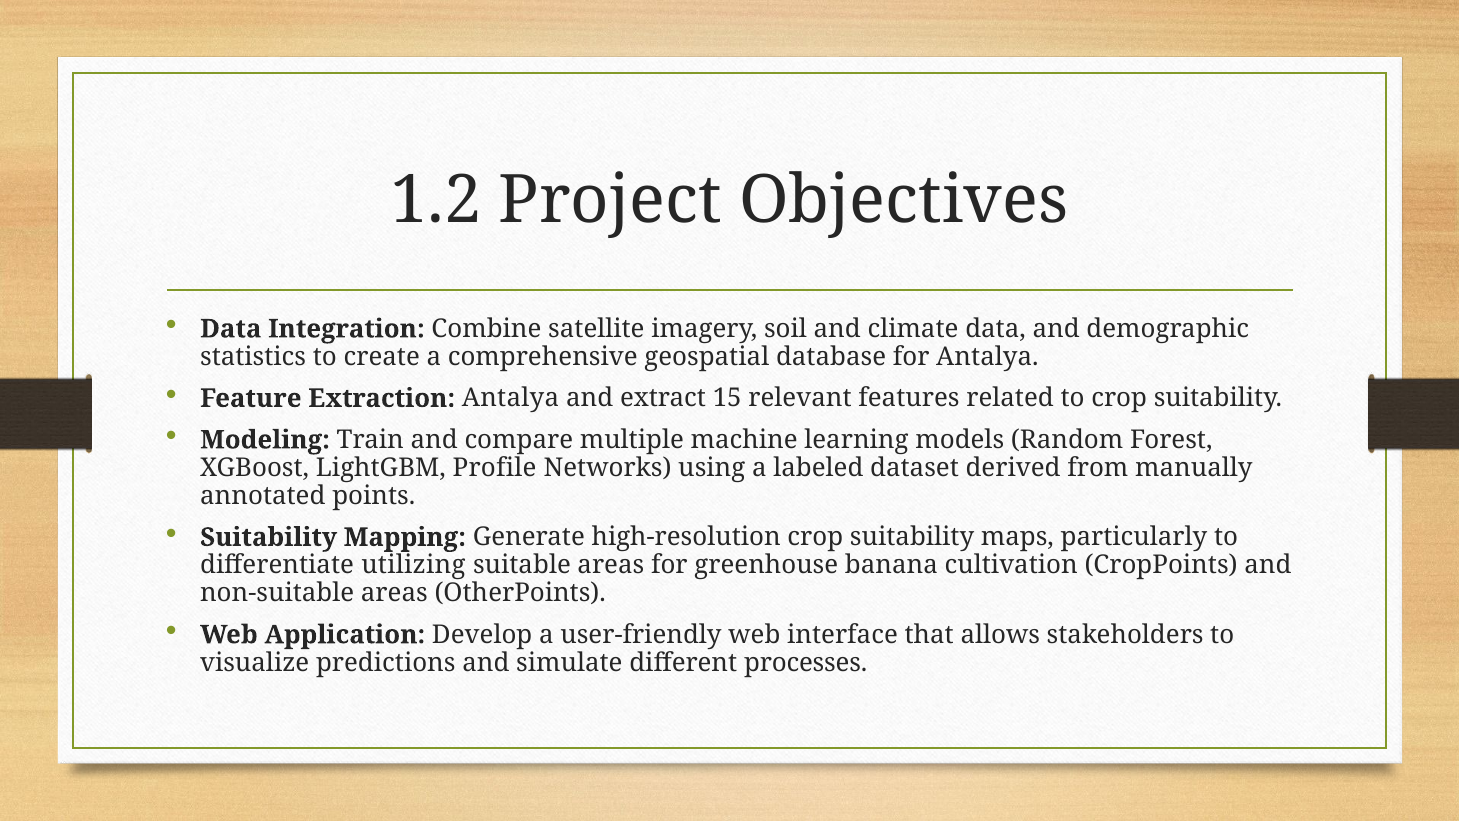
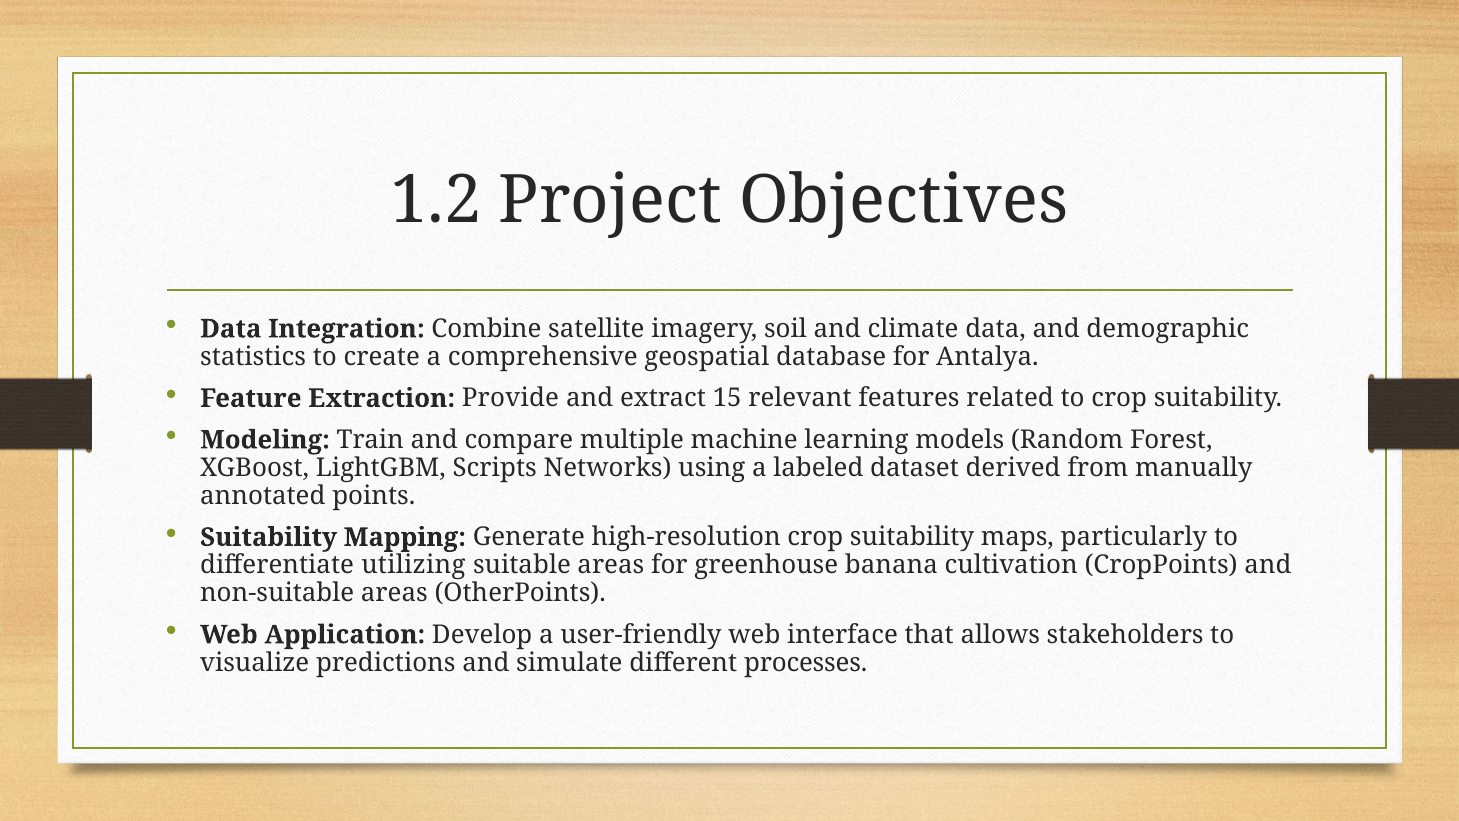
Extraction Antalya: Antalya -> Provide (510, 398)
Profile: Profile -> Scripts (495, 468)
